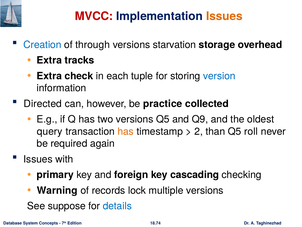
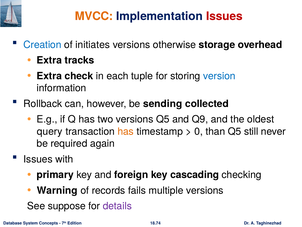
MVCC colour: red -> orange (94, 16)
Issues colour: orange -> red (224, 16)
through: through -> initiates (93, 45)
starvation: starvation -> otherwise (174, 45)
Directed: Directed -> Rollback (43, 104)
practice: practice -> sending (163, 104)
2: 2 -> 0 (199, 131)
roll: roll -> still (251, 131)
lock: lock -> fails (137, 190)
details colour: blue -> purple (117, 206)
